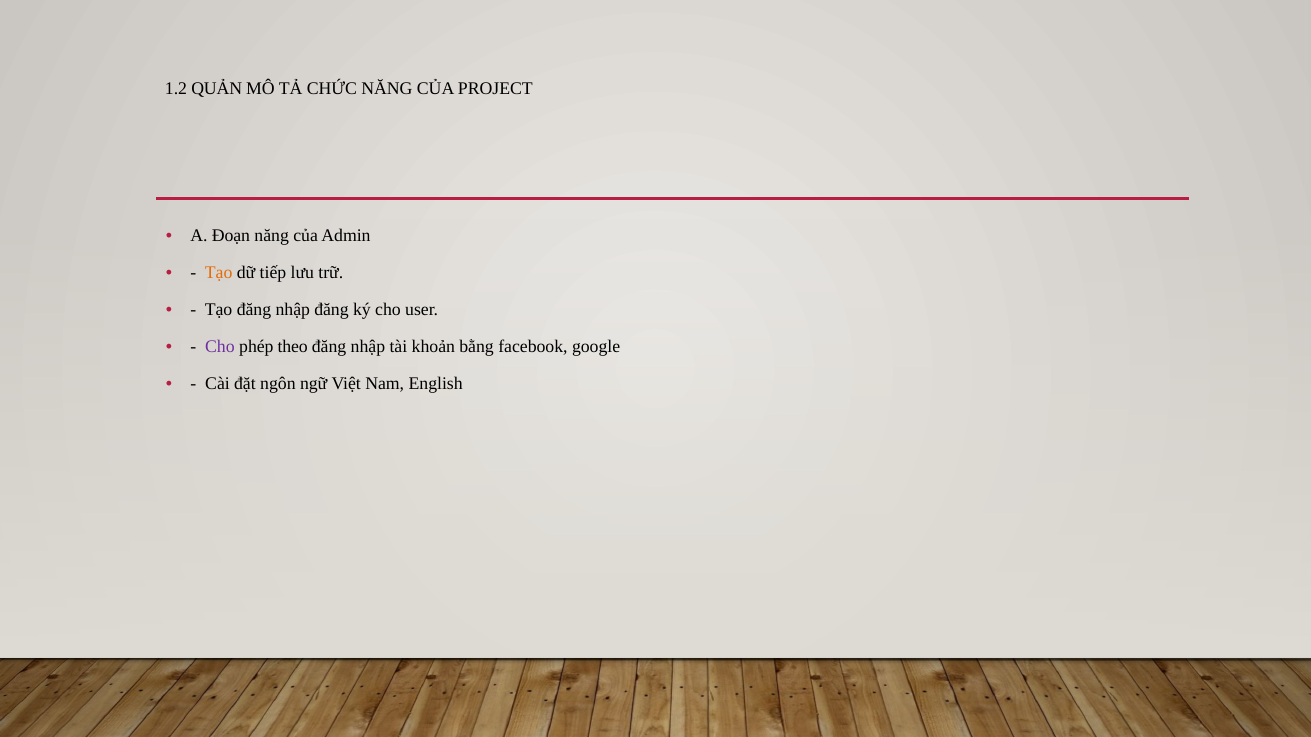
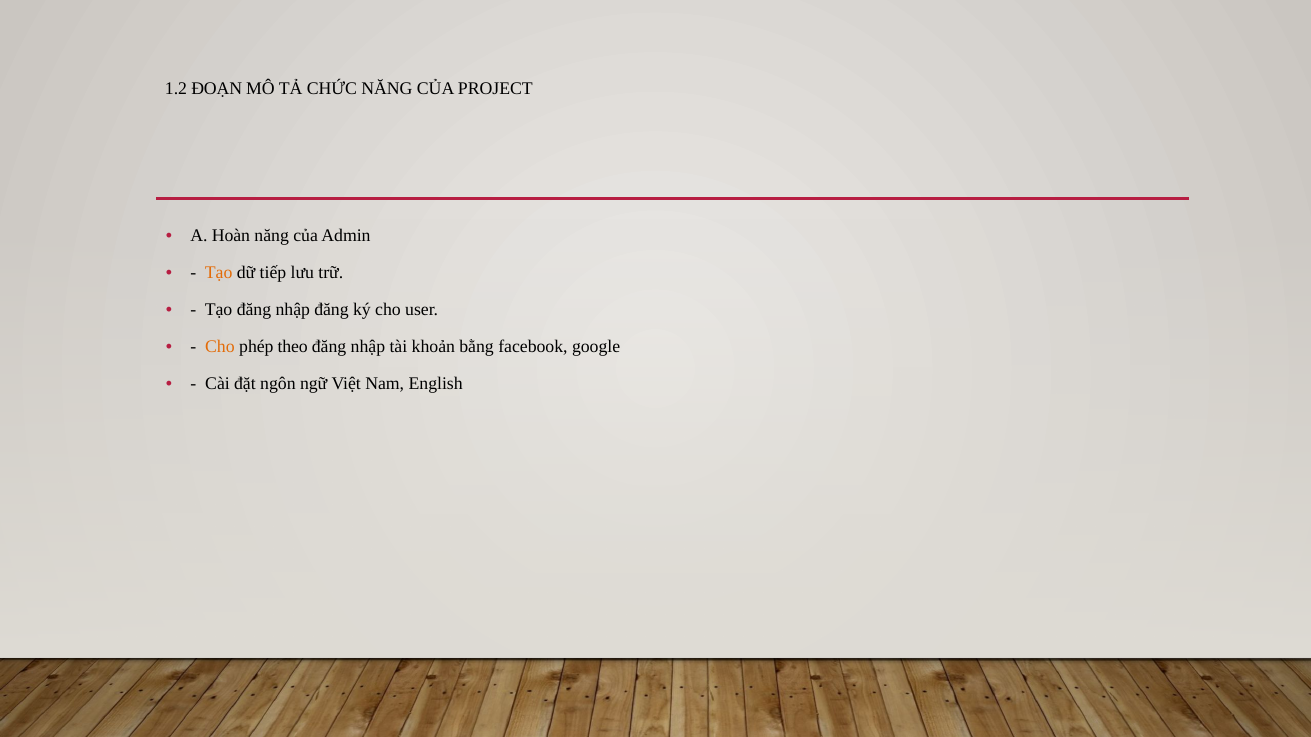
QUẢN: QUẢN -> ĐOẠN (217, 89)
Đoạn: Đoạn -> Hoàn (231, 235)
Cho colour: purple -> orange (220, 347)
